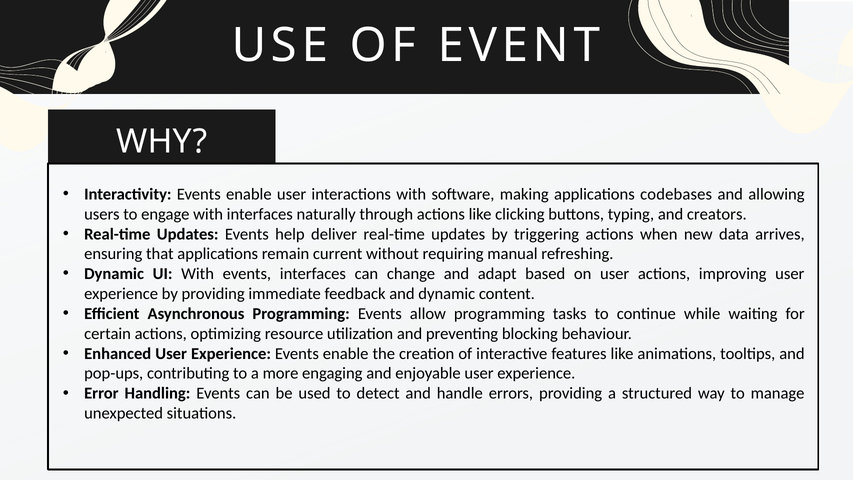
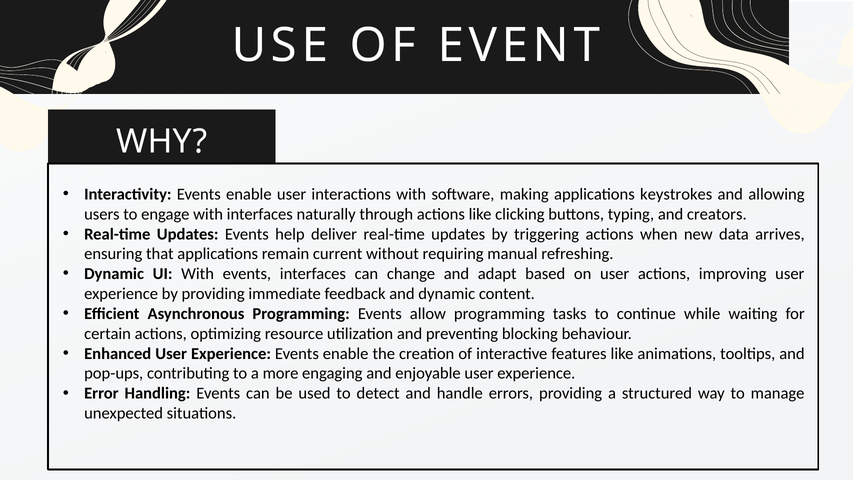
codebases: codebases -> keystrokes (676, 194)
